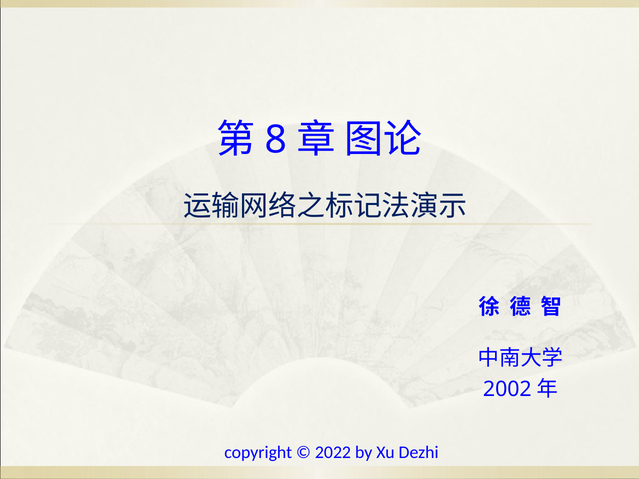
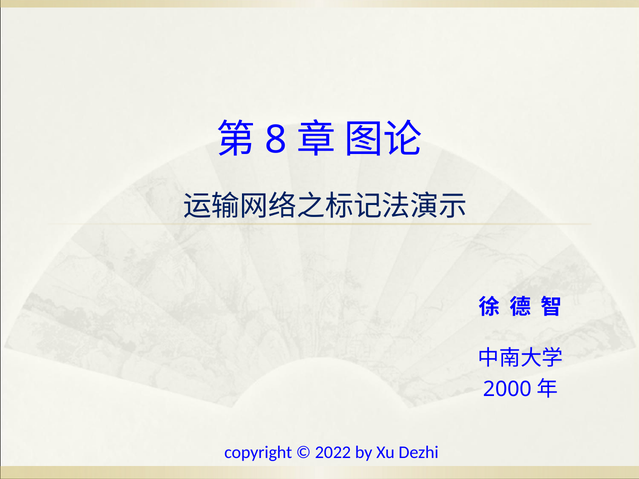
2002: 2002 -> 2000 (507, 389)
